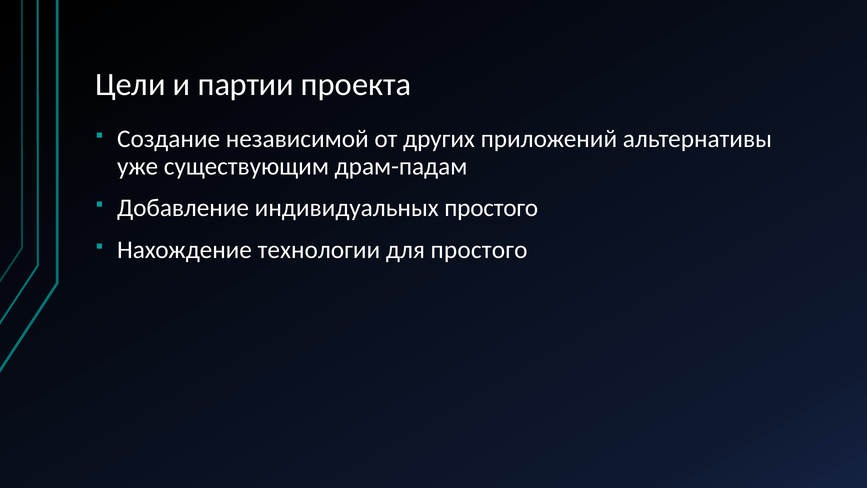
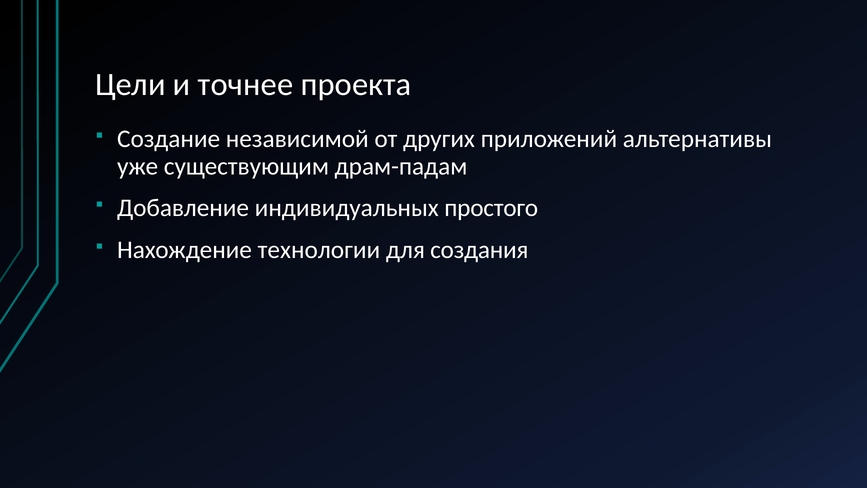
партии: партии -> точнее (246, 84)
для простого: простого -> создания (479, 250)
